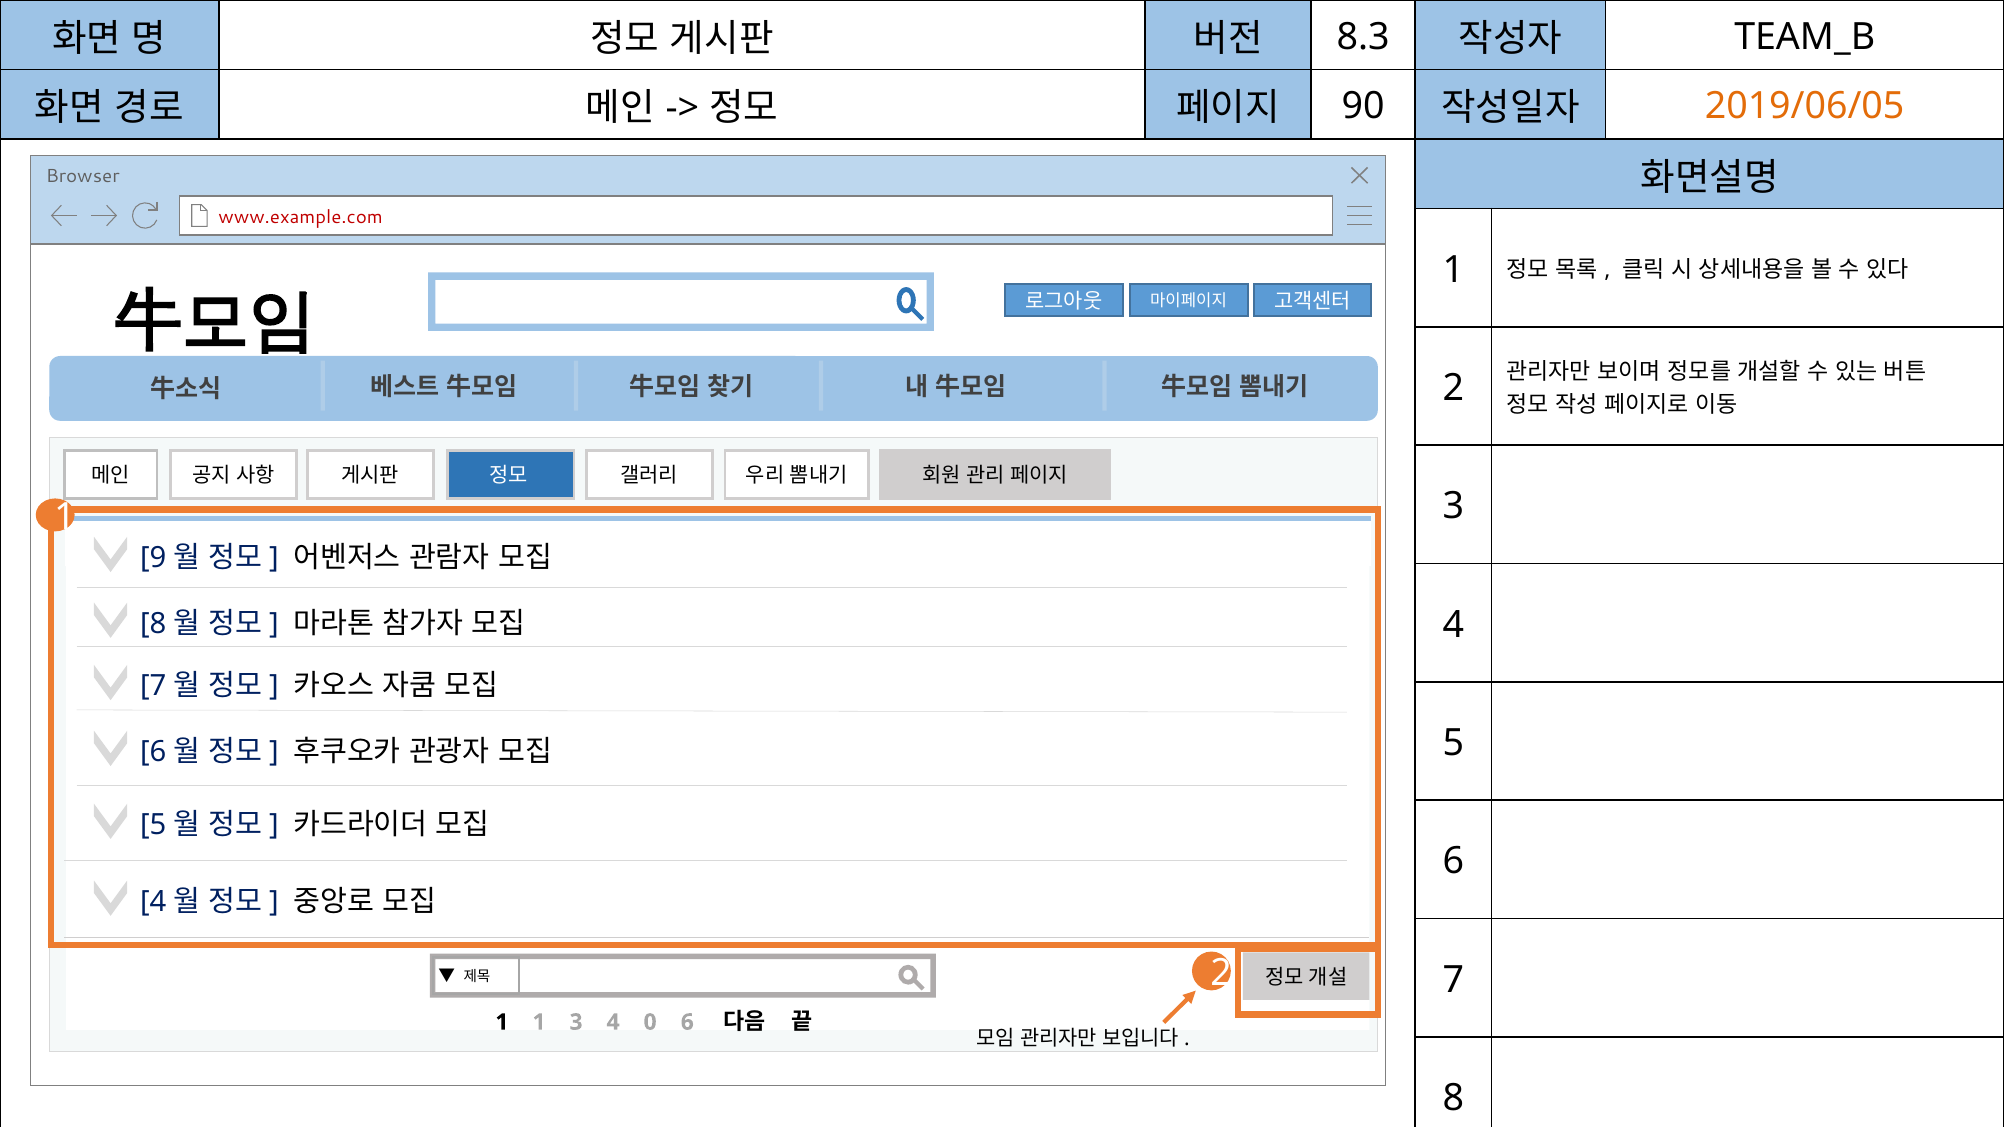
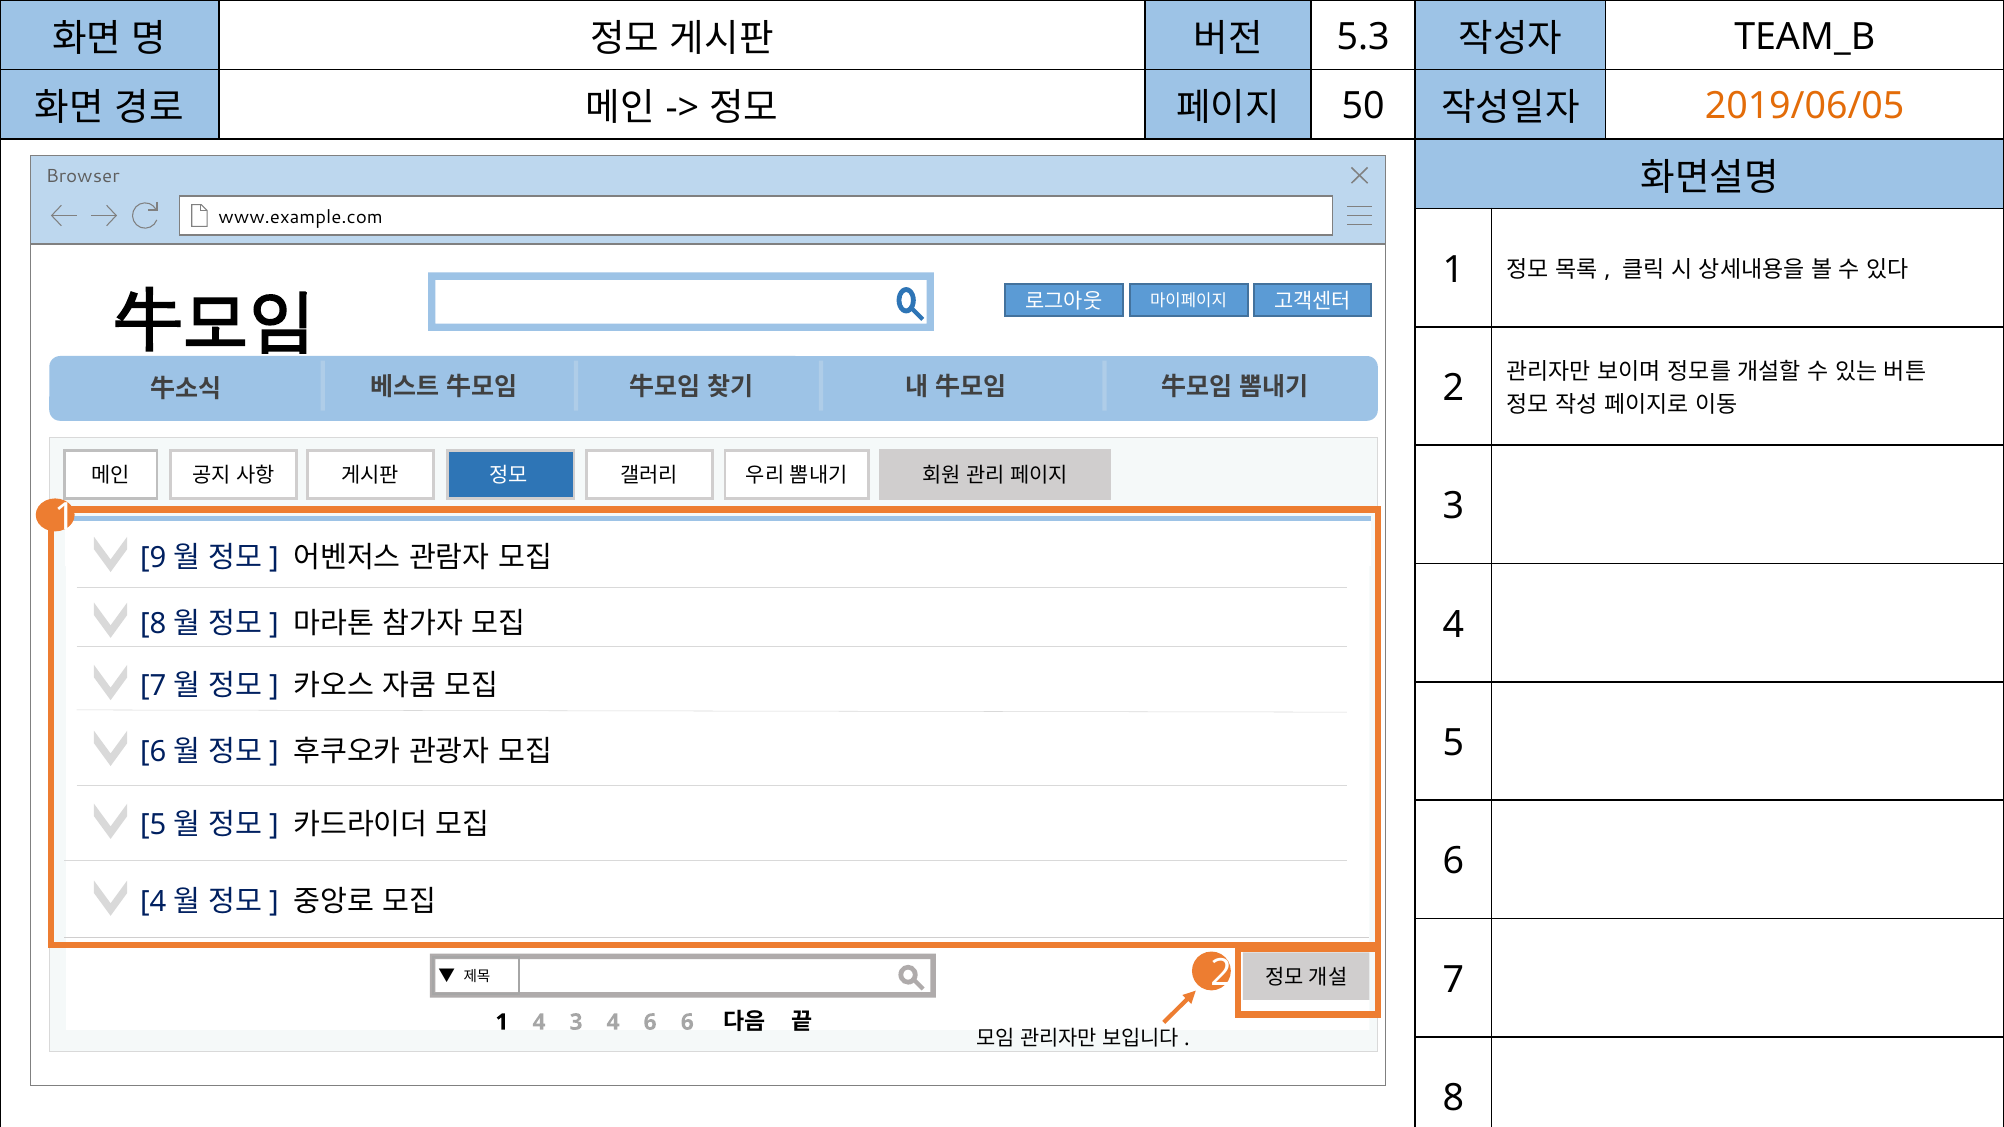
8.3: 8.3 -> 5.3 (1363, 37)
90: 90 -> 50 (1363, 106)
www.example.com colour: red -> black (301, 217)
1 1: 1 -> 4 (539, 1022)
4 0: 0 -> 6 (650, 1022)
